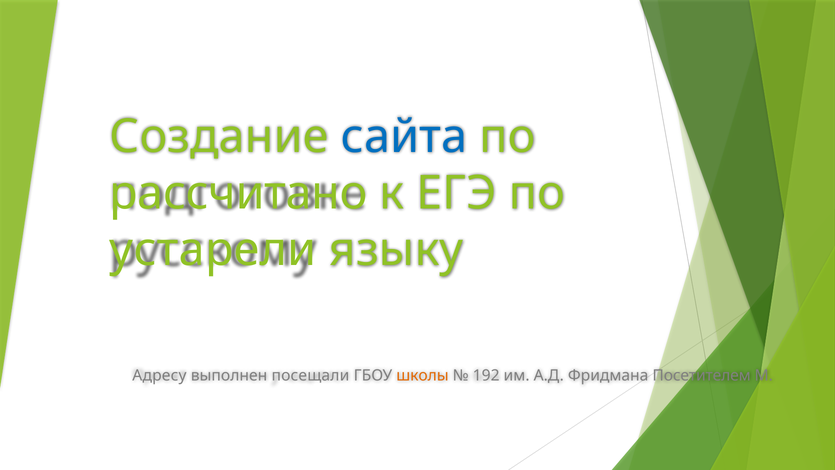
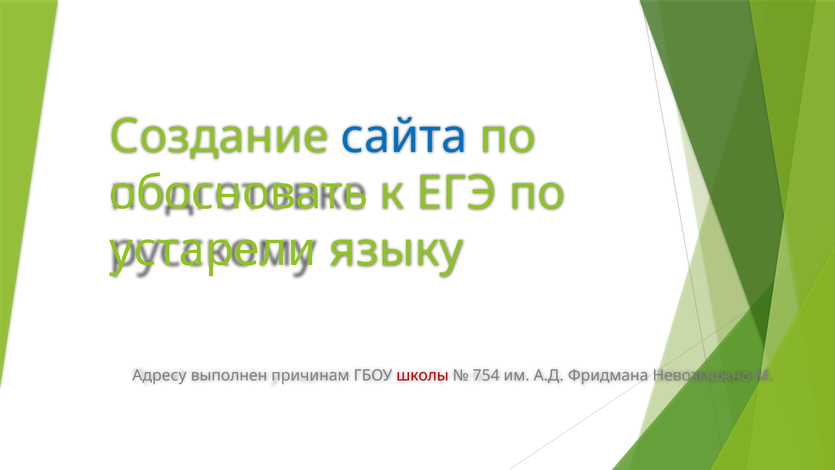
рассчитано: рассчитано -> обосновать (238, 193)
посещали: посещали -> причинам (311, 375)
школы colour: orange -> red (422, 375)
192: 192 -> 754 (486, 375)
Посетителем: Посетителем -> Невозможно (702, 375)
